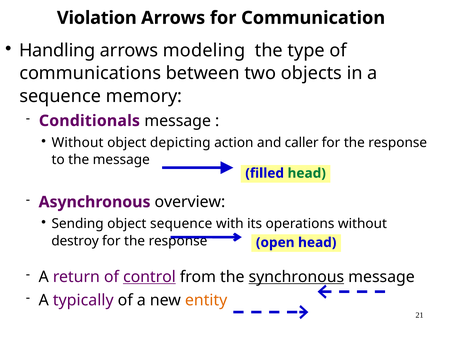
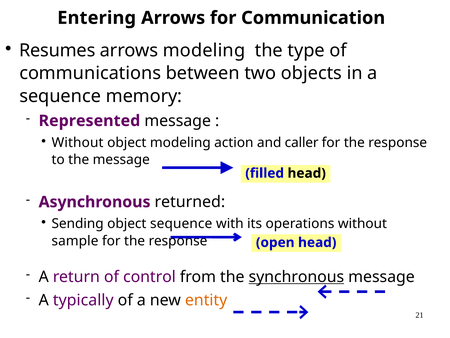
Violation: Violation -> Entering (97, 18)
Handling: Handling -> Resumes (57, 50)
Conditionals: Conditionals -> Represented (89, 121)
object depicting: depicting -> modeling (180, 142)
head colour: green -> black (307, 173)
overview: overview -> returned (190, 202)
destroy: destroy -> sample (75, 241)
control underline: present -> none (149, 276)
